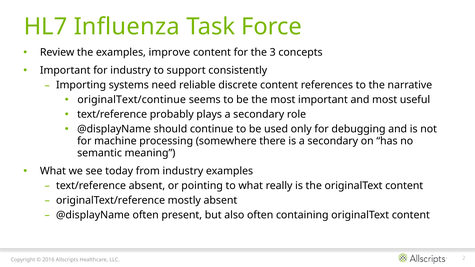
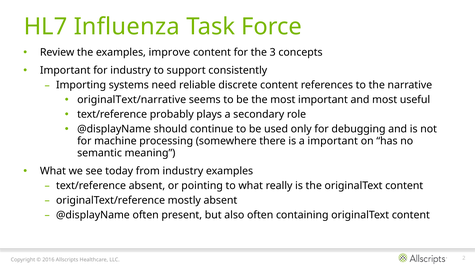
originalText/continue: originalText/continue -> originalText/narrative (132, 100)
is a secondary: secondary -> important (333, 141)
